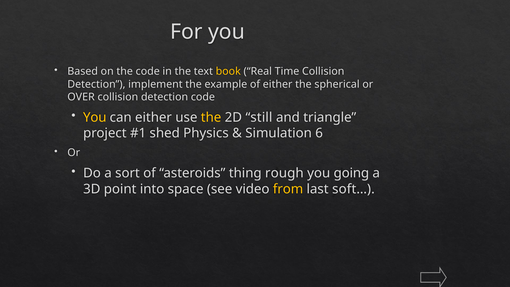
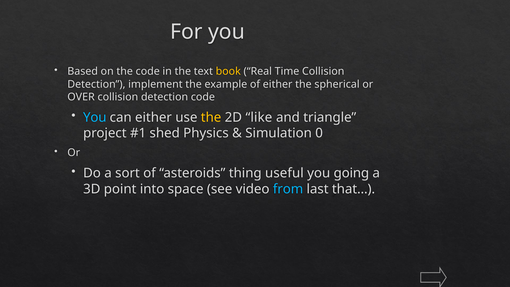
You colour: yellow -> light blue (95, 117)
still: still -> like (259, 117)
6: 6 -> 0 (319, 133)
rough: rough -> useful (284, 173)
from colour: yellow -> light blue (288, 189)
soft…: soft… -> that… (354, 189)
